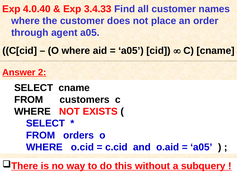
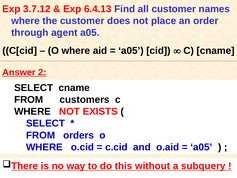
4.0.40: 4.0.40 -> 3.7.12 (37, 9)
3.4.33: 3.4.33 -> 6.4.13 (98, 9)
